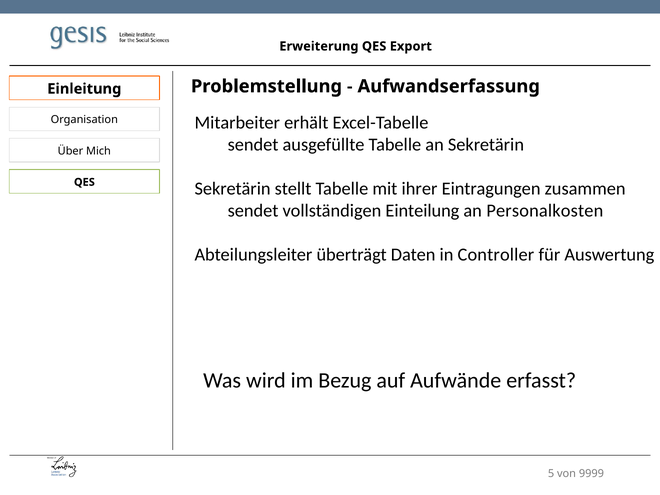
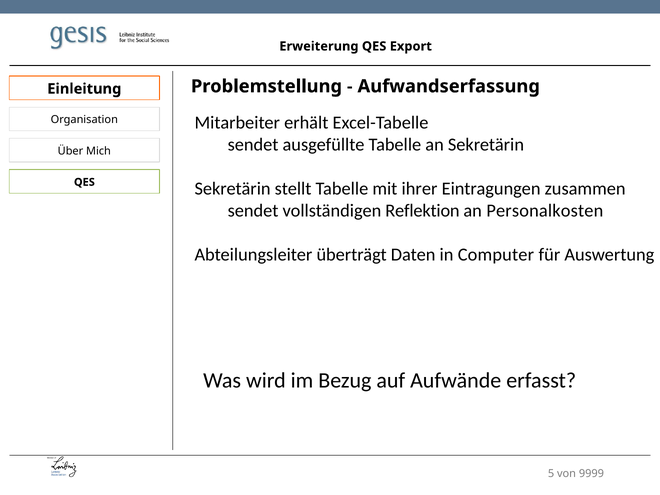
Einteilung: Einteilung -> Reflektion (422, 211)
Controller: Controller -> Computer (496, 255)
